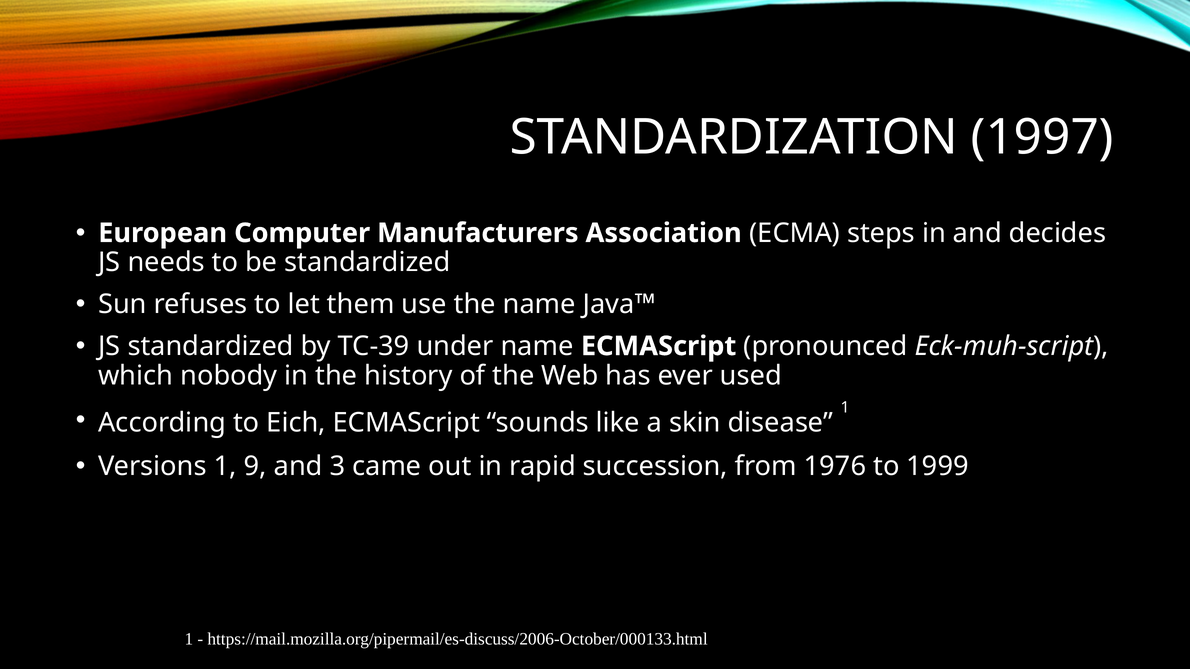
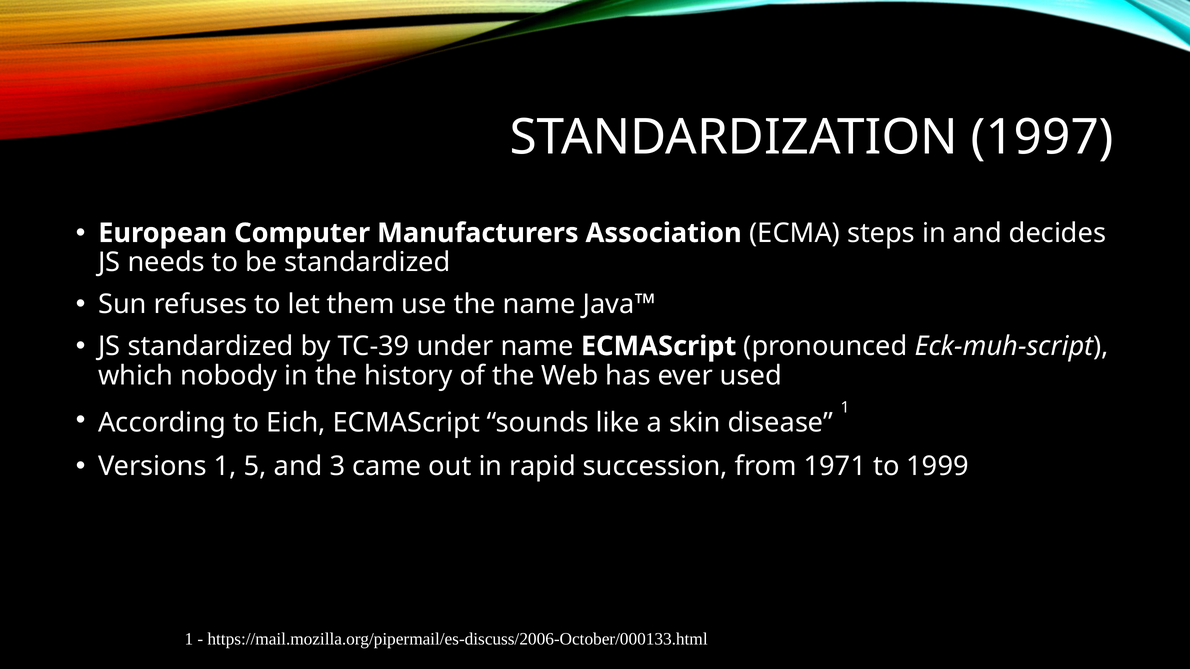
9: 9 -> 5 (255, 466)
1976: 1976 -> 1971 (835, 466)
